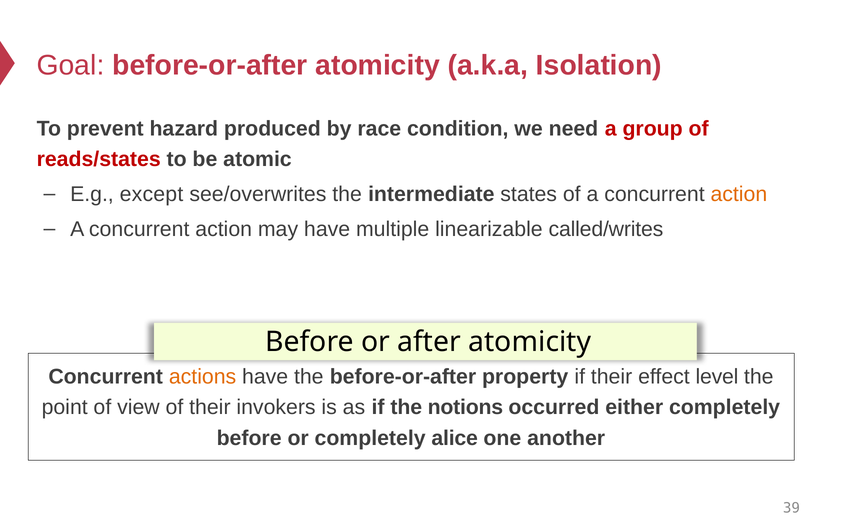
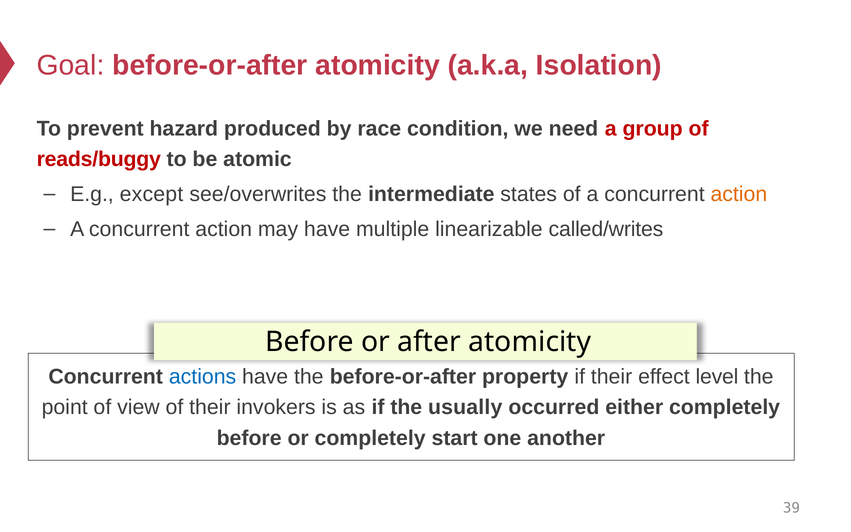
reads/states: reads/states -> reads/buggy (99, 159)
actions colour: orange -> blue (203, 377)
notions: notions -> usually (465, 407)
alice: alice -> start (455, 438)
